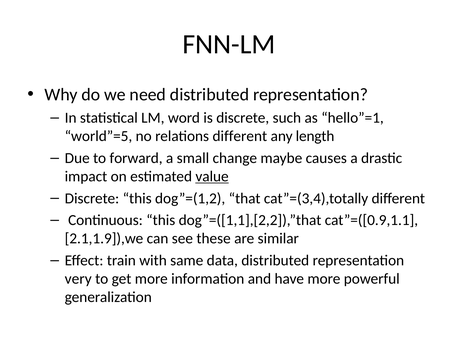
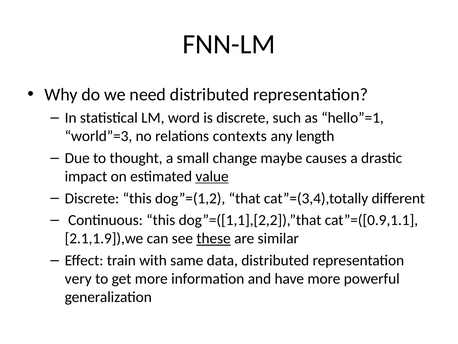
world”=5: world”=5 -> world”=3 (98, 136)
relations different: different -> contexts (240, 136)
forward: forward -> thought (136, 158)
these underline: none -> present (214, 238)
